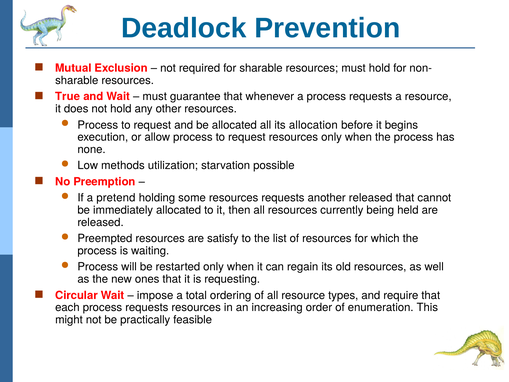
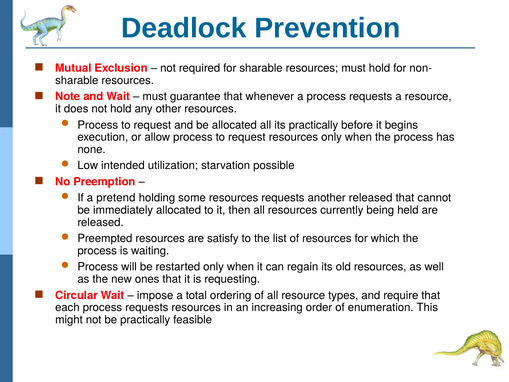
True: True -> Note (68, 96)
its allocation: allocation -> practically (313, 125)
methods: methods -> intended (123, 165)
